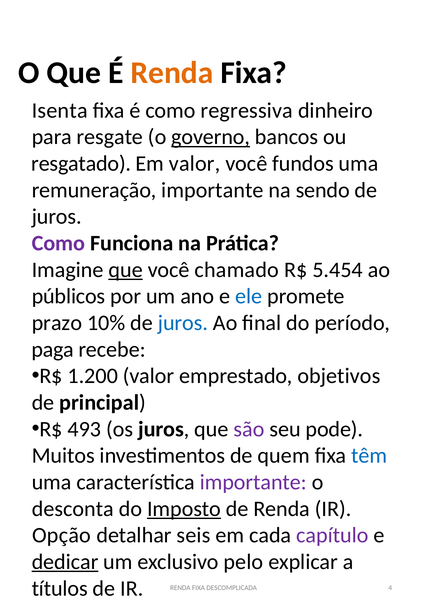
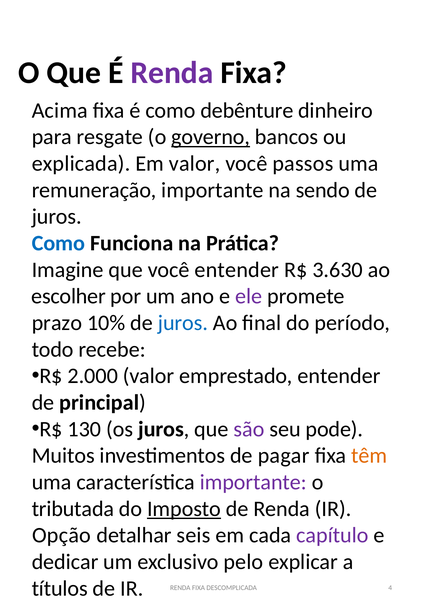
Renda colour: orange -> purple (172, 73)
Isenta: Isenta -> Acima (60, 111)
regressiva: regressiva -> debênture (247, 111)
resgatado: resgatado -> explicada (81, 164)
fundos: fundos -> passos (303, 164)
Como colour: purple -> blue (58, 244)
que underline: present -> none (126, 270)
você chamado: chamado -> entender (237, 270)
5.454: 5.454 -> 3.630 (338, 270)
públicos: públicos -> escolher (69, 297)
ele colour: blue -> purple (249, 297)
paga: paga -> todo (53, 350)
1.200: 1.200 -> 2.000 (93, 376)
emprestado objetivos: objetivos -> entender (339, 376)
493: 493 -> 130 (84, 430)
quem: quem -> pagar (284, 456)
têm colour: blue -> orange (369, 456)
desconta: desconta -> tributada (73, 509)
dedicar underline: present -> none (65, 563)
